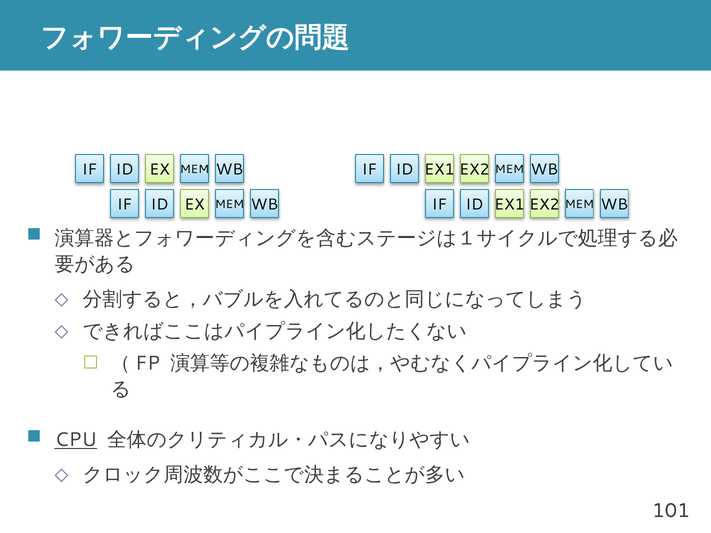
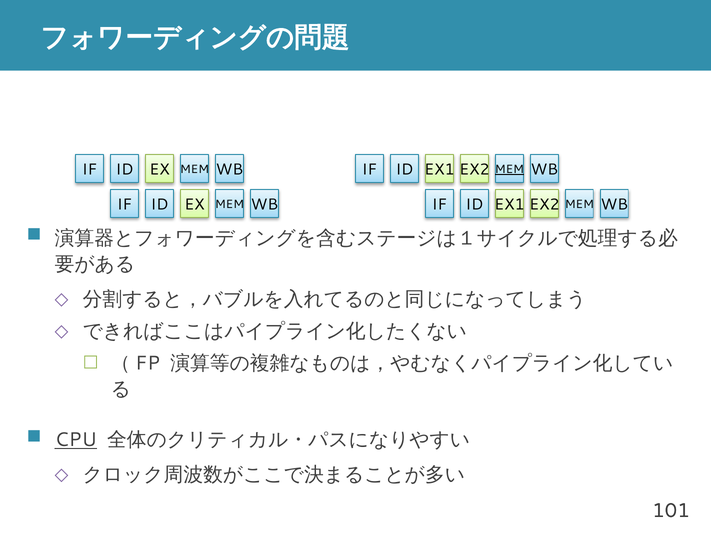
MEM underline: none -> present (509, 169)
